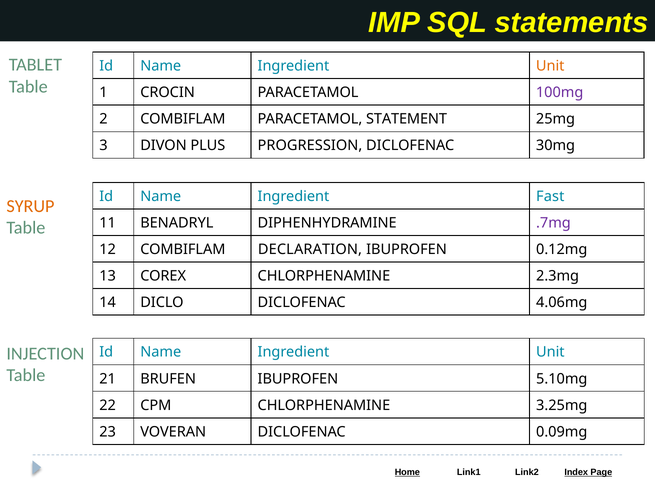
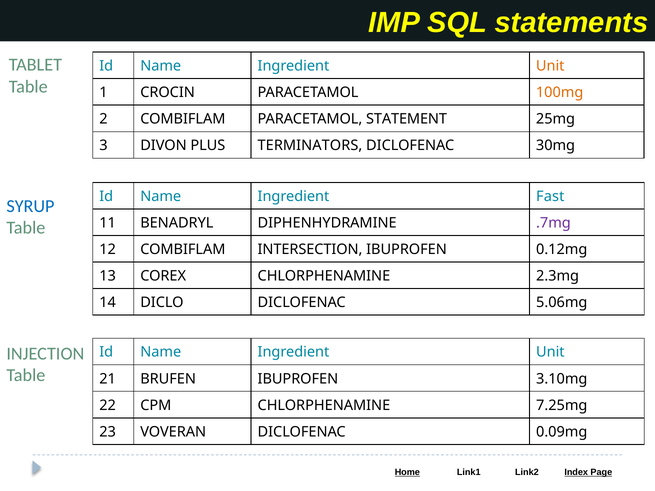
100mg colour: purple -> orange (560, 93)
PROGRESSION: PROGRESSION -> TERMINATORS (310, 146)
SYRUP colour: orange -> blue (30, 206)
DECLARATION: DECLARATION -> INTERSECTION (310, 250)
4.06mg: 4.06mg -> 5.06mg (562, 303)
5.10mg: 5.10mg -> 3.10mg (562, 379)
3.25mg: 3.25mg -> 7.25mg (562, 406)
